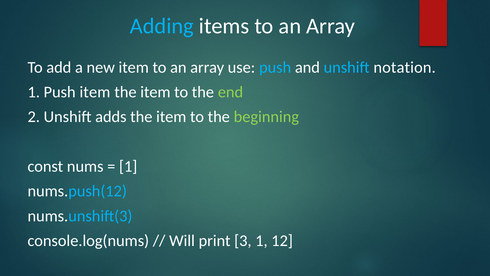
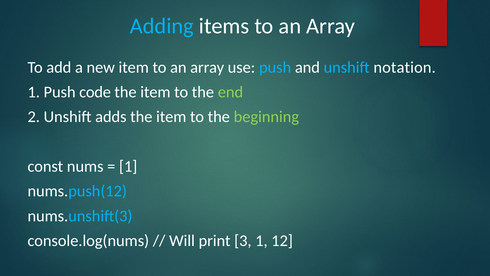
Push item: item -> code (95, 92)
